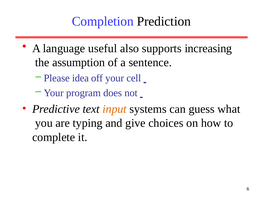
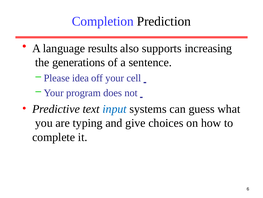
useful: useful -> results (103, 48)
assumption: assumption -> generations (79, 62)
input colour: orange -> blue (115, 109)
